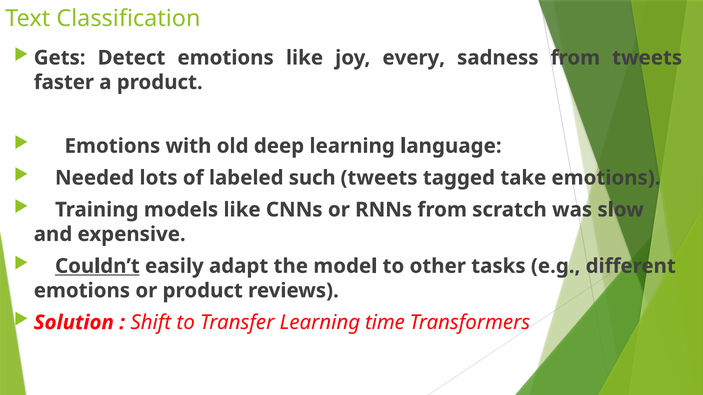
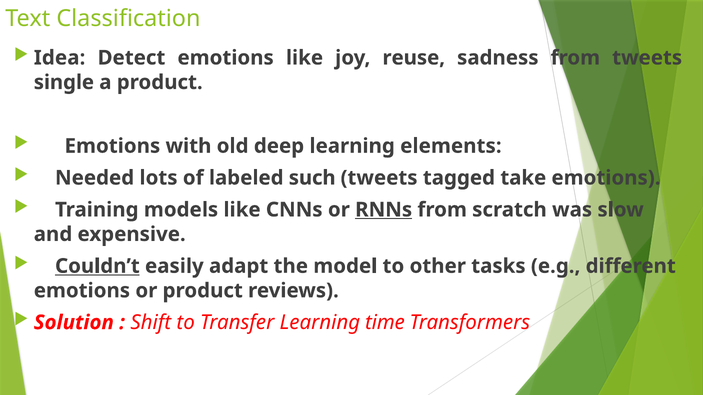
Gets: Gets -> Idea (60, 58)
every: every -> reuse (414, 58)
faster: faster -> single (64, 82)
language: language -> elements (451, 146)
RNNs underline: none -> present (384, 210)
